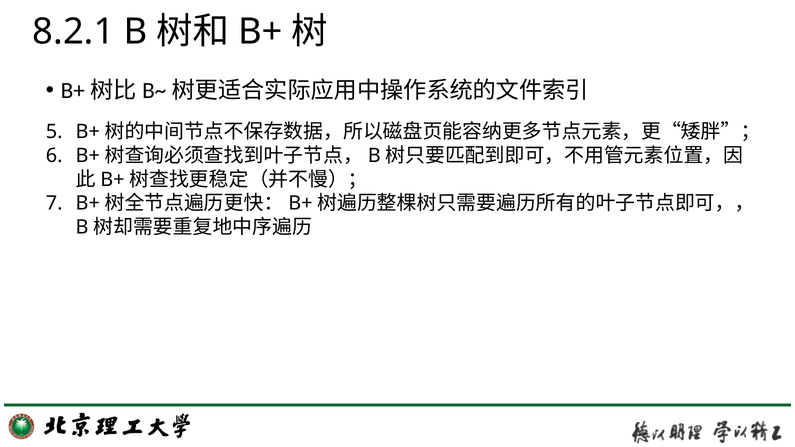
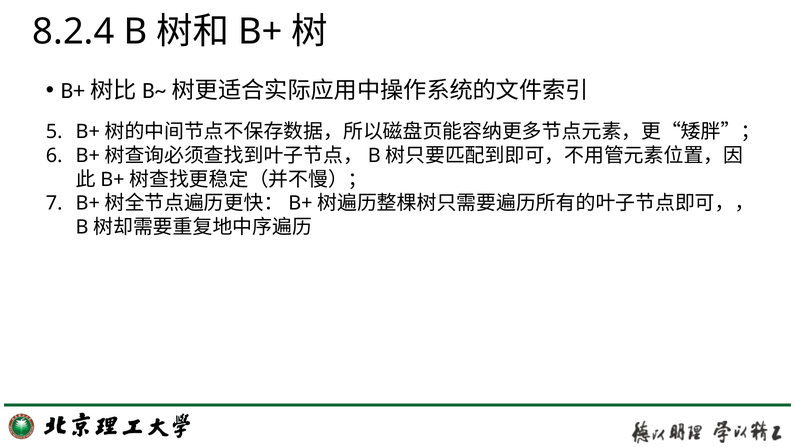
8.2.1: 8.2.1 -> 8.2.4 (73, 32)
